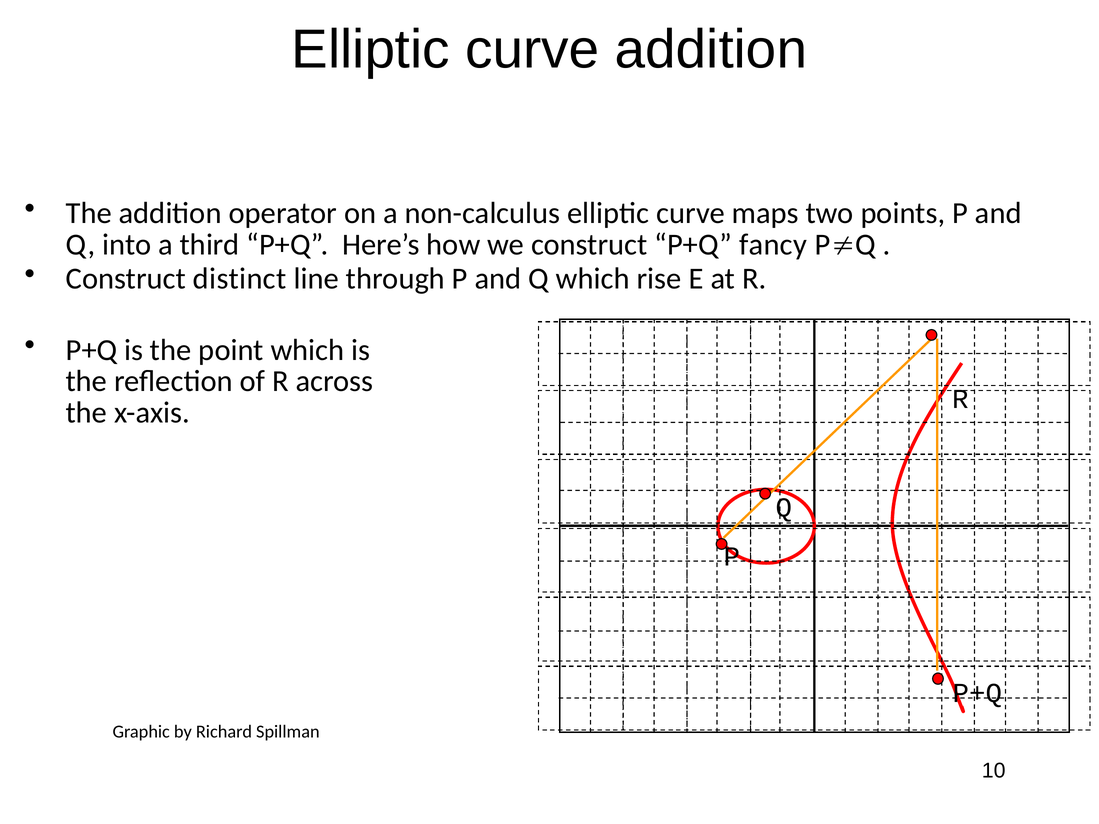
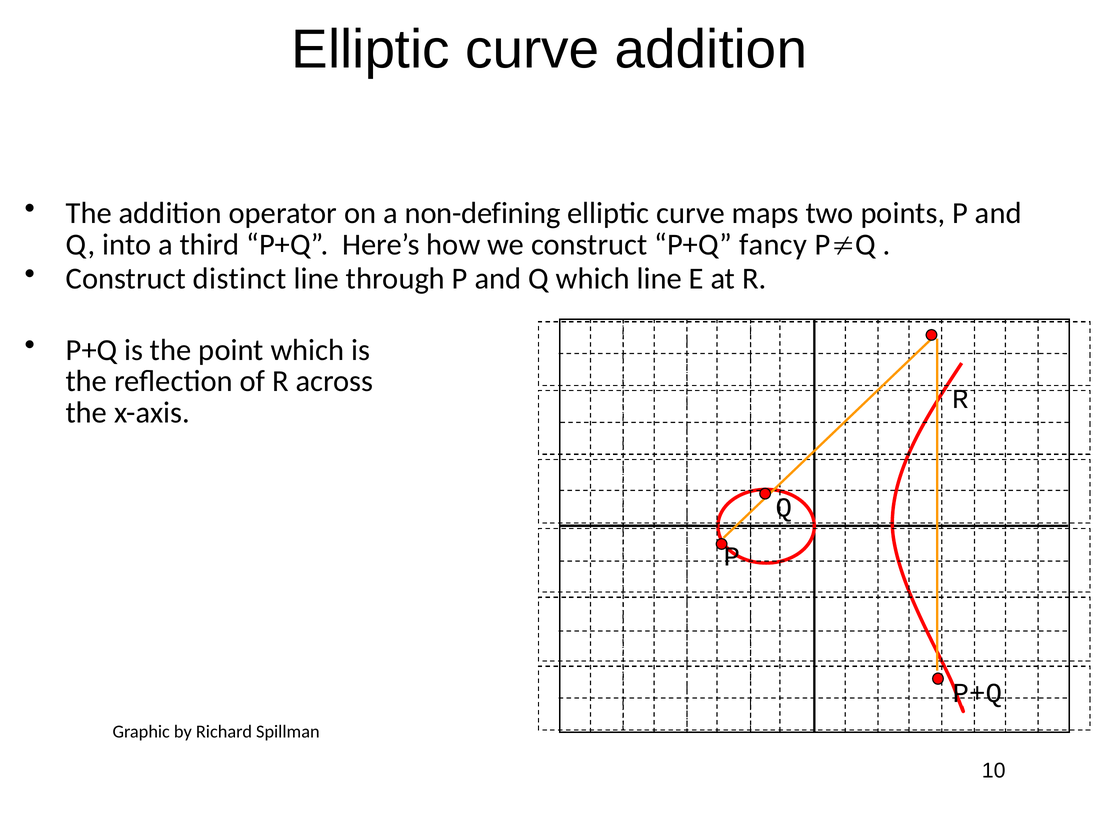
non-calculus: non-calculus -> non-defining (483, 213)
which rise: rise -> line (659, 279)
